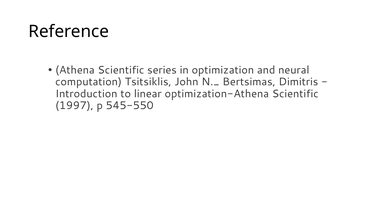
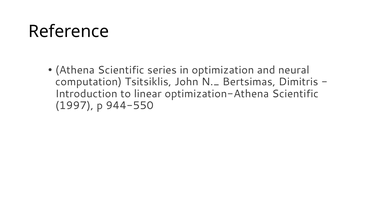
545-550: 545-550 -> 944-550 (130, 105)
